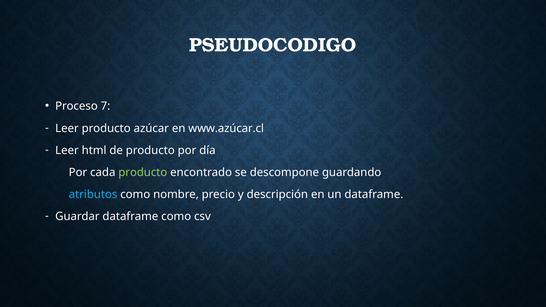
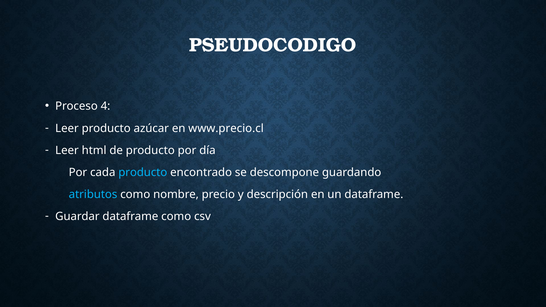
7: 7 -> 4 (105, 106)
www.azúcar.cl: www.azúcar.cl -> www.precio.cl (226, 128)
producto colour: light green -> light blue (143, 172)
